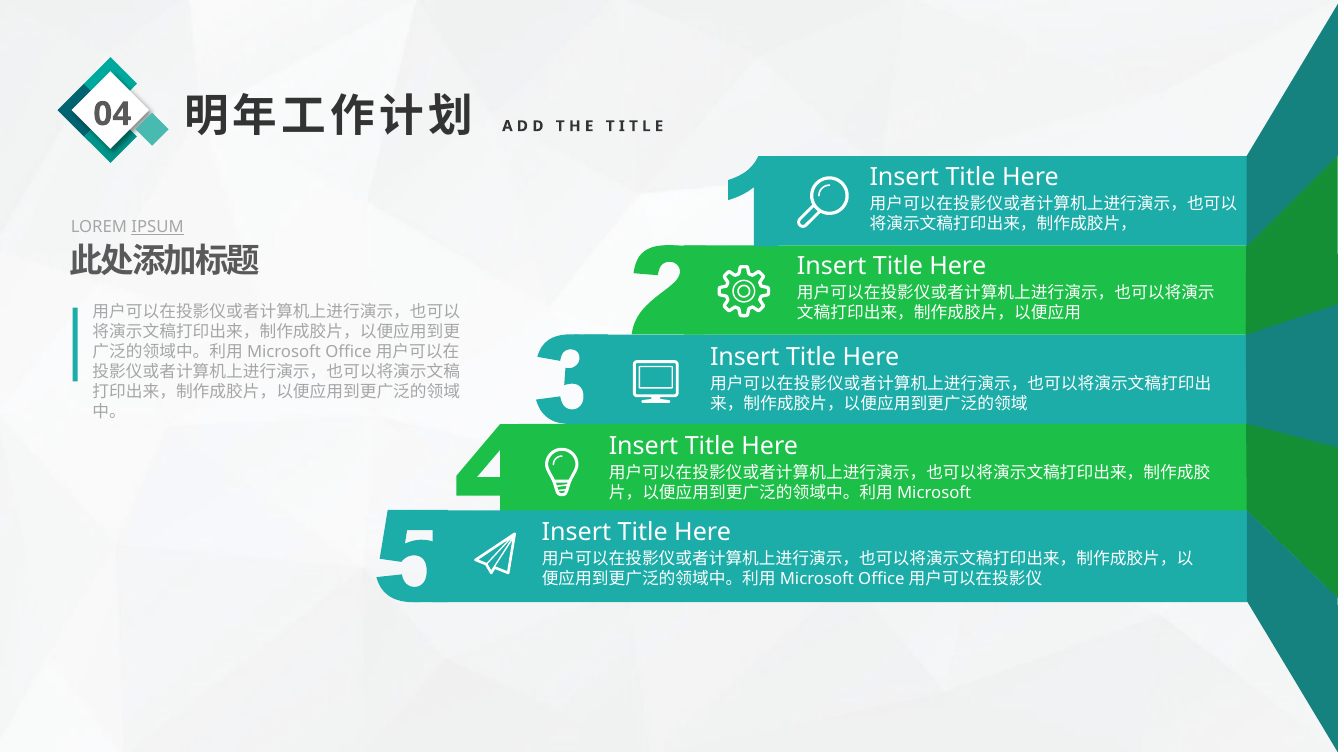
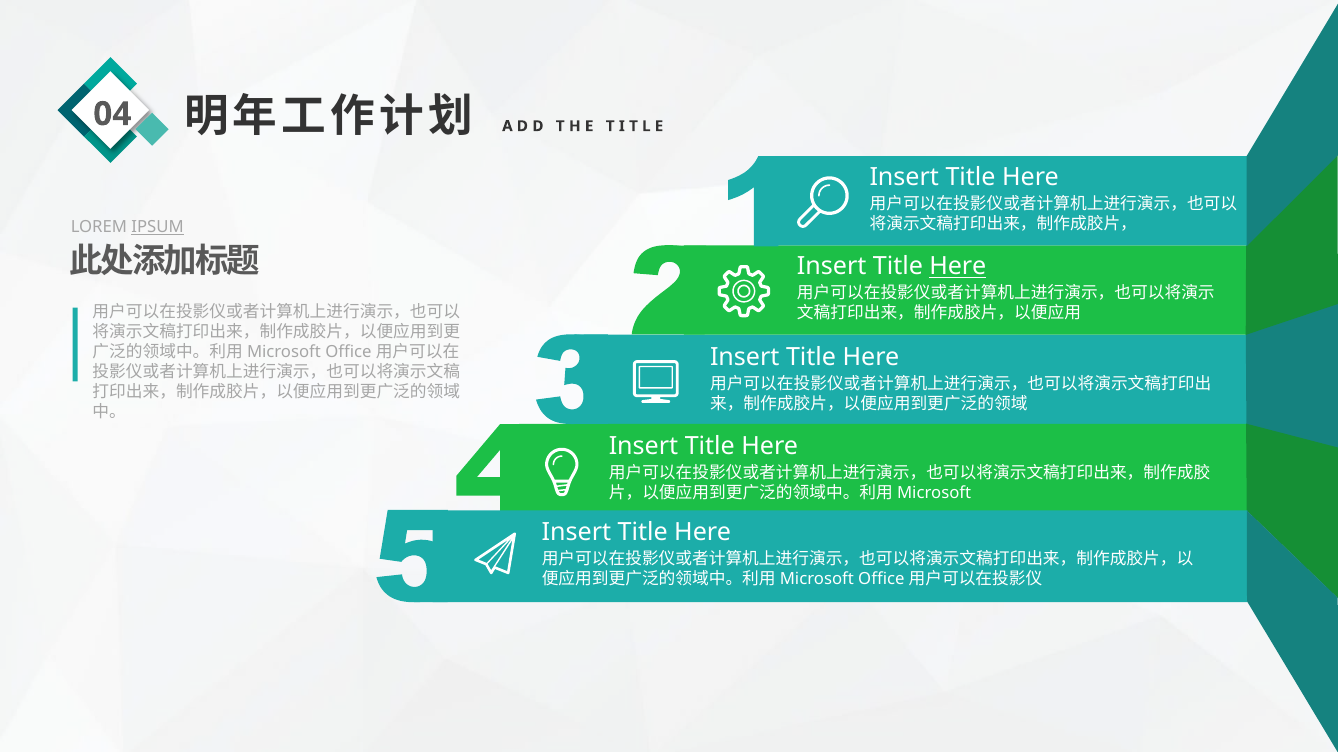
Here underline: none -> present (958, 267)
